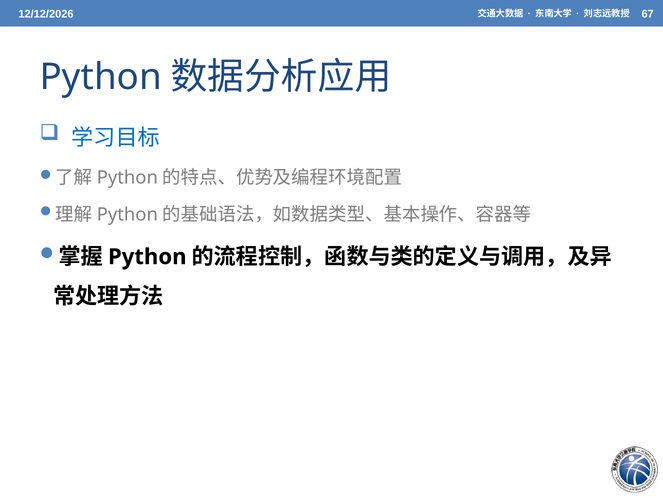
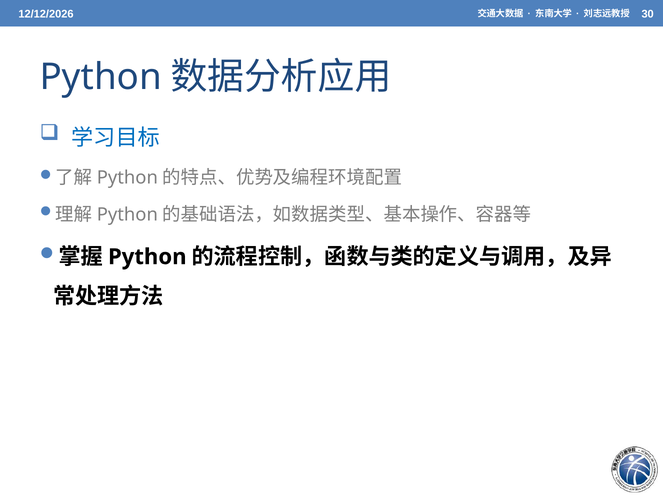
67: 67 -> 30 (648, 14)
